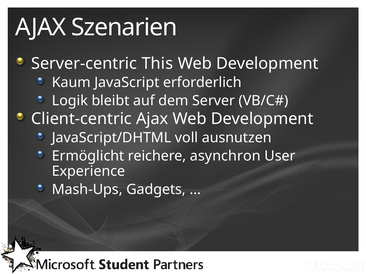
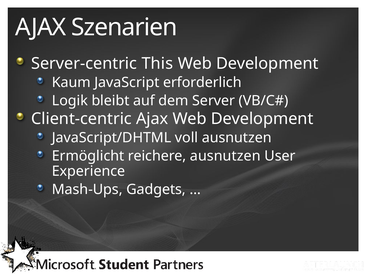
reichere asynchron: asynchron -> ausnutzen (225, 156)
